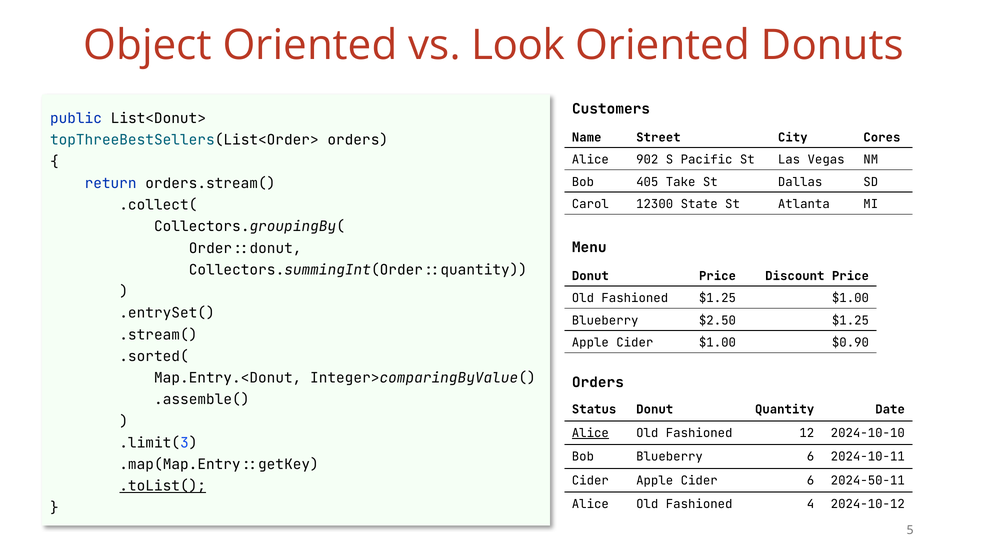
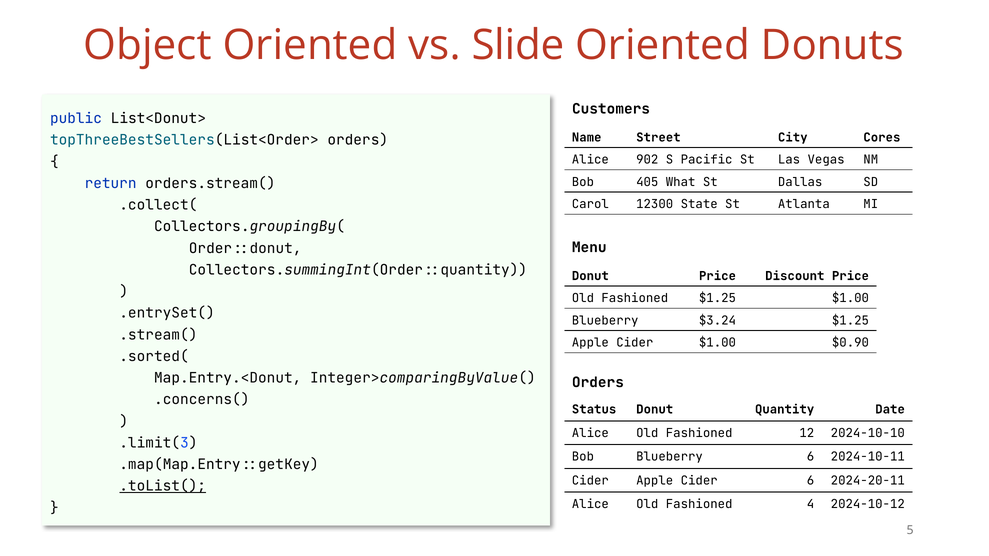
Look: Look -> Slide (518, 45)
Take: Take -> What (681, 182)
$2.50: $2.50 -> $3.24 (717, 321)
.assemble(: .assemble( -> .concerns( (202, 400)
Alice underline: present -> none (590, 433)
2024-50-11: 2024-50-11 -> 2024-20-11 (868, 481)
